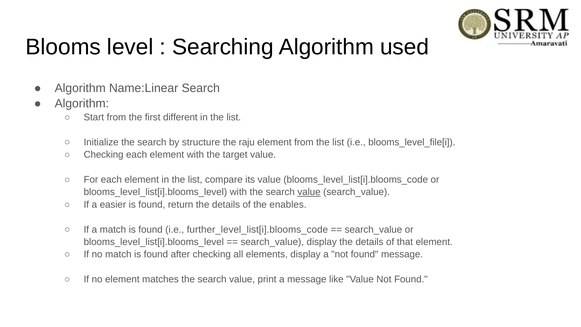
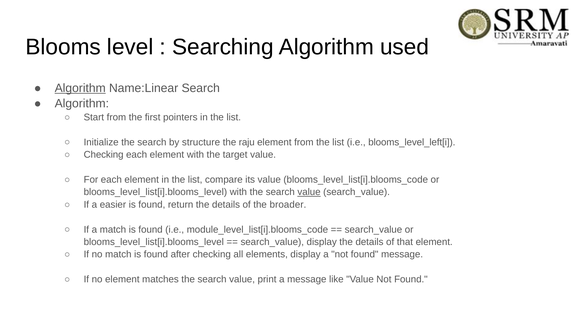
Algorithm underline: none -> present (80, 88)
different: different -> pointers (180, 117)
blooms_level_file[i: blooms_level_file[i -> blooms_level_left[i (412, 142)
enables: enables -> broader (288, 204)
further_level_list[i].blooms_code: further_level_list[i].blooms_code -> module_level_list[i].blooms_code (257, 229)
